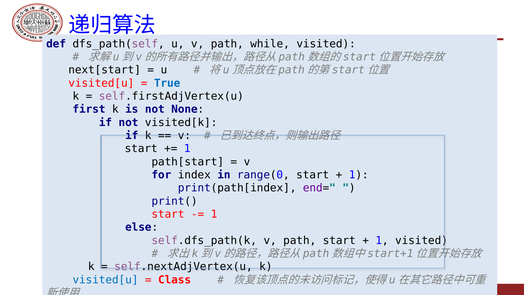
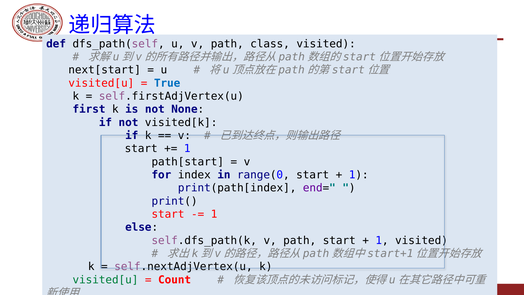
while: while -> class (270, 44)
visited[u colour: blue -> green (105, 280)
Class: Class -> Count (175, 280)
